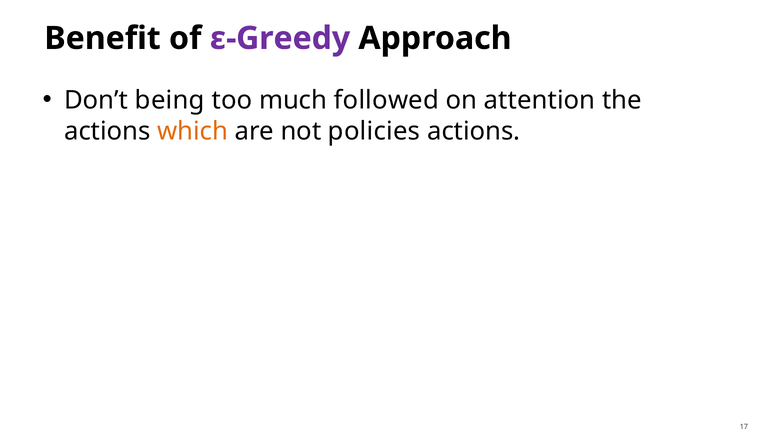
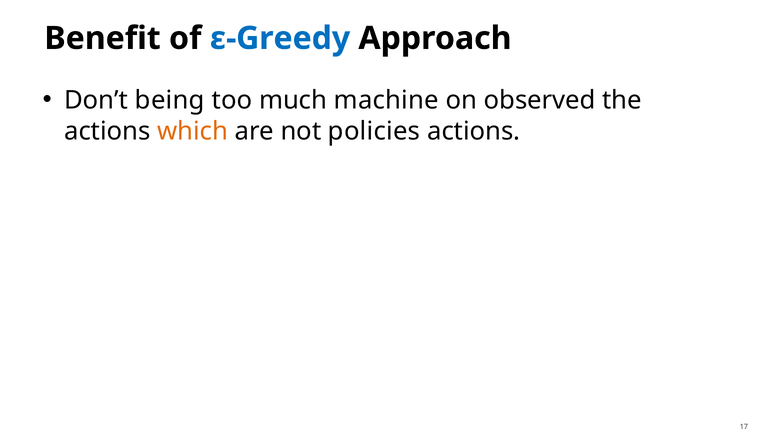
ε-Greedy colour: purple -> blue (280, 38)
followed: followed -> machine (386, 100)
attention: attention -> observed (540, 100)
